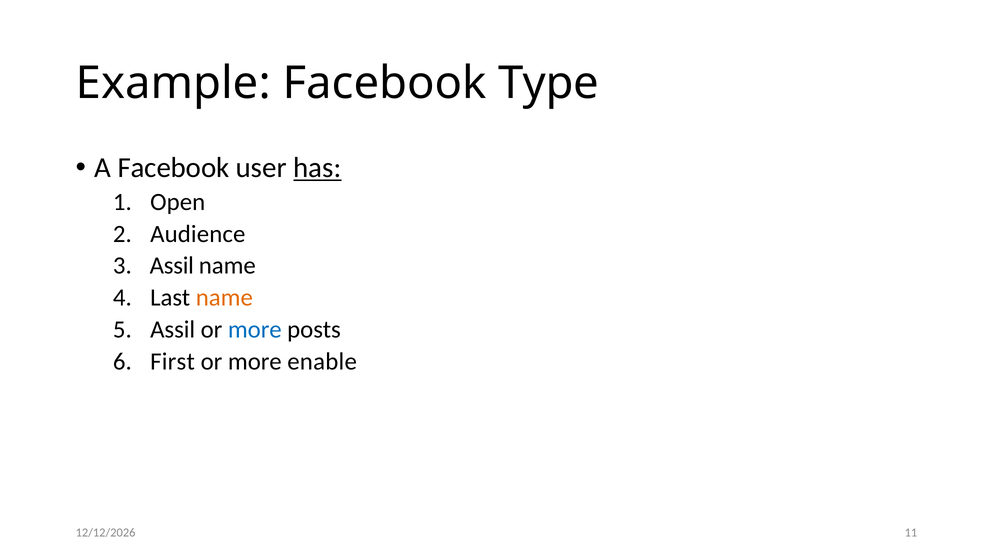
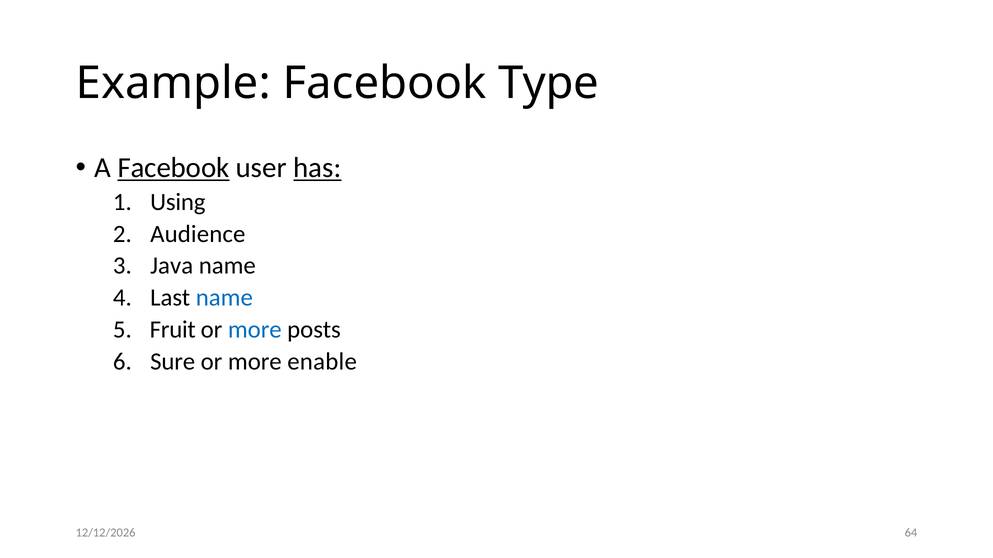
Facebook underline: none -> present (173, 168)
Open: Open -> Using (178, 202)
Assil: Assil -> Java (172, 266)
name colour: orange -> blue (224, 298)
Assil: Assil -> Fruit (173, 330)
First: First -> Sure (173, 362)
11: 11 -> 64 (911, 533)
